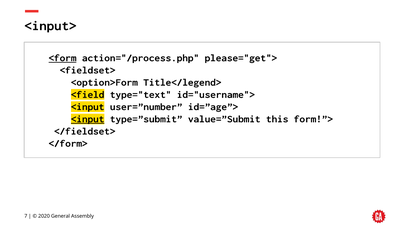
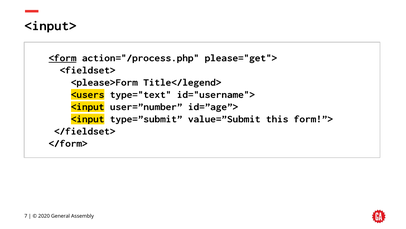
<option>Form: <option>Form -> <please>Form (104, 82)
<field: <field -> <users (88, 94)
<input underline: present -> none (88, 119)
